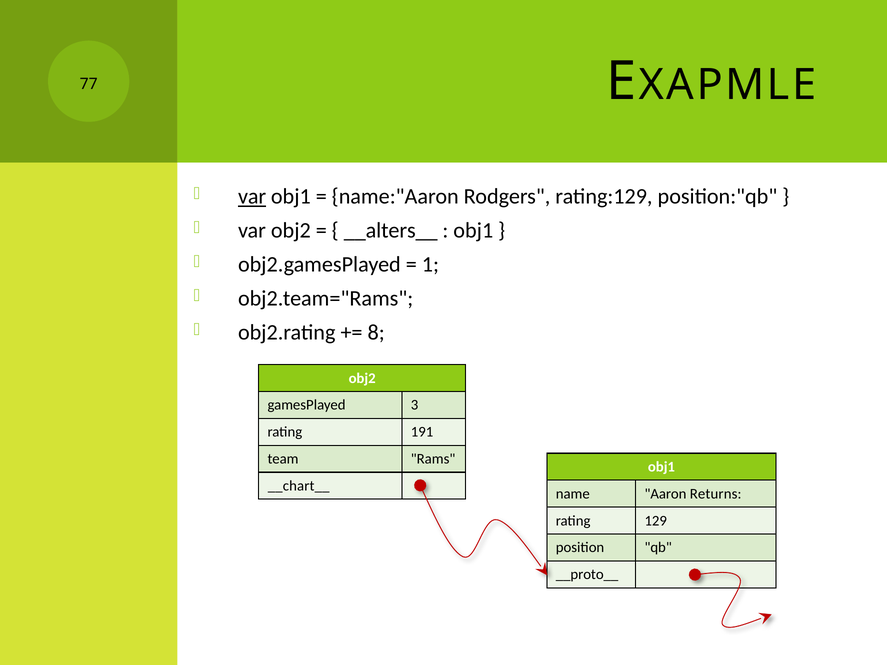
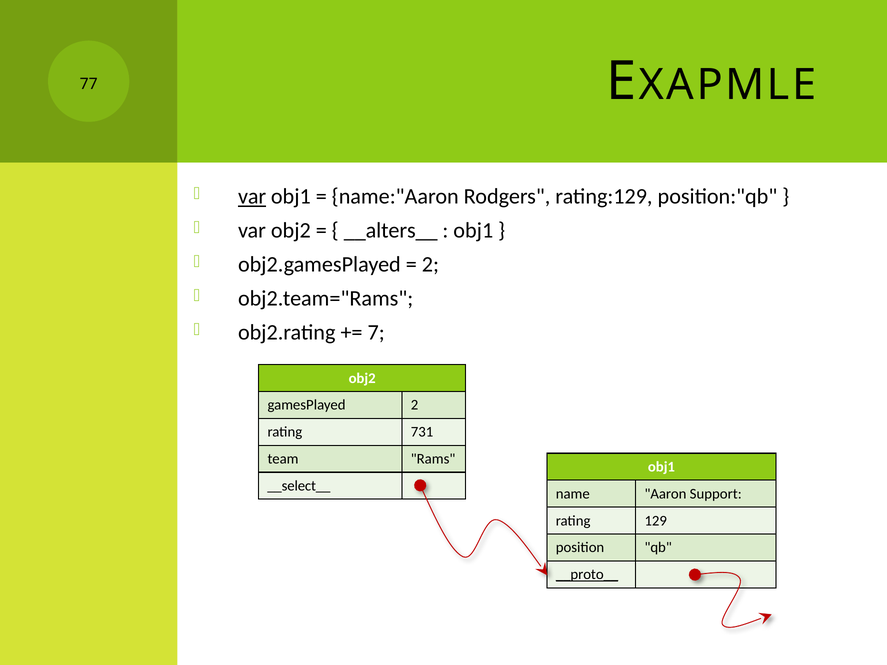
1: 1 -> 2 (430, 265)
8: 8 -> 7 (376, 333)
gamesPlayed 3: 3 -> 2 (415, 405)
191: 191 -> 731 (422, 432)
__chart__: __chart__ -> __select__ (299, 486)
Returns: Returns -> Support (716, 494)
__proto__ underline: none -> present (587, 575)
